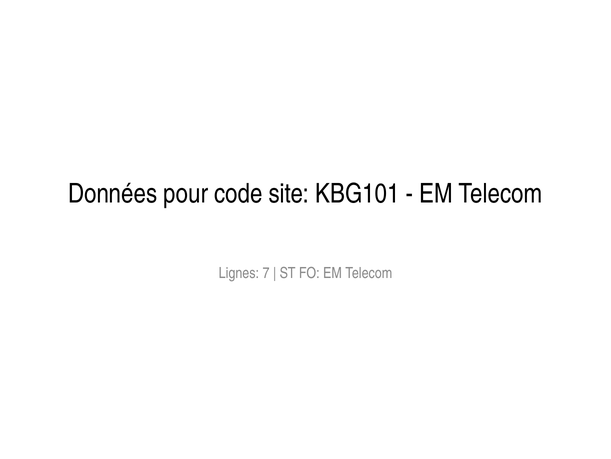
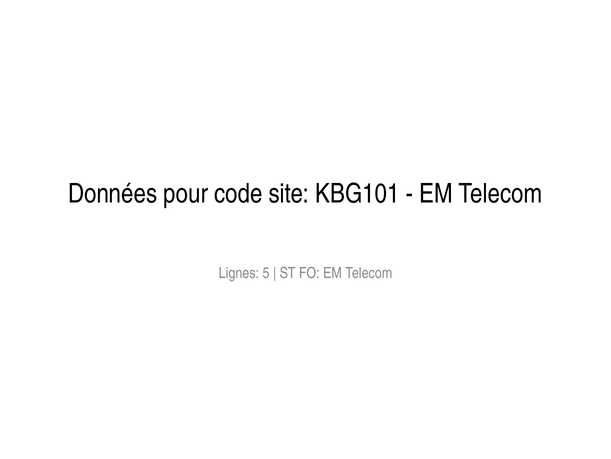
7: 7 -> 5 (266, 273)
